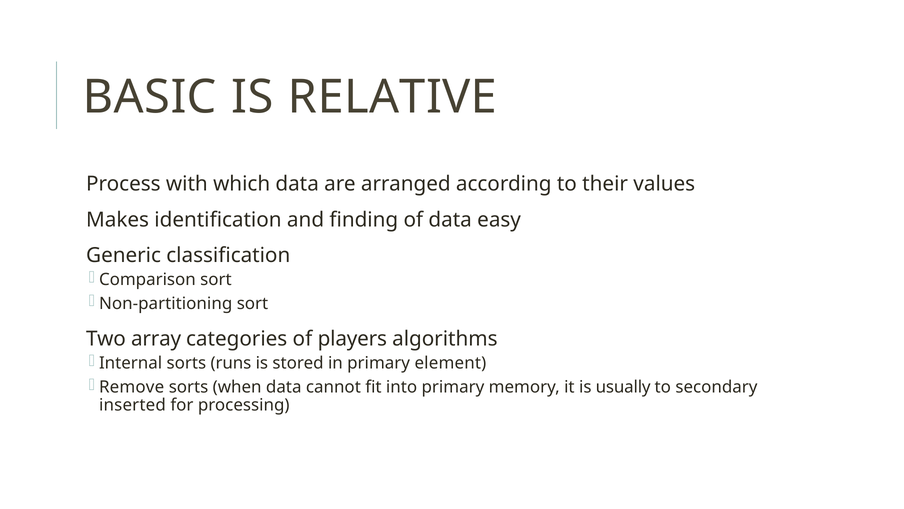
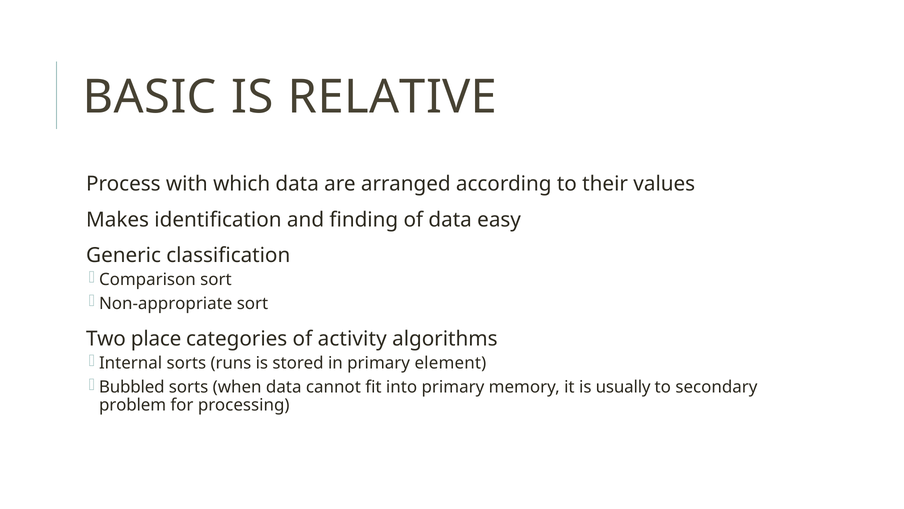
Non-partitioning: Non-partitioning -> Non-appropriate (166, 303)
array: array -> place (156, 338)
players: players -> activity (352, 338)
Remove: Remove -> Bubbled (132, 387)
inserted: inserted -> problem (133, 405)
